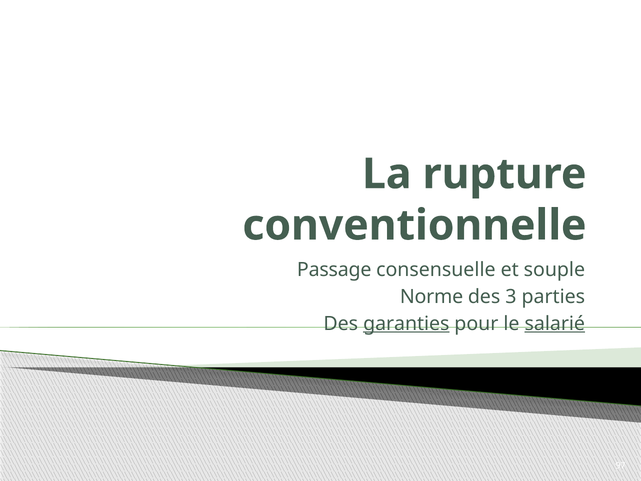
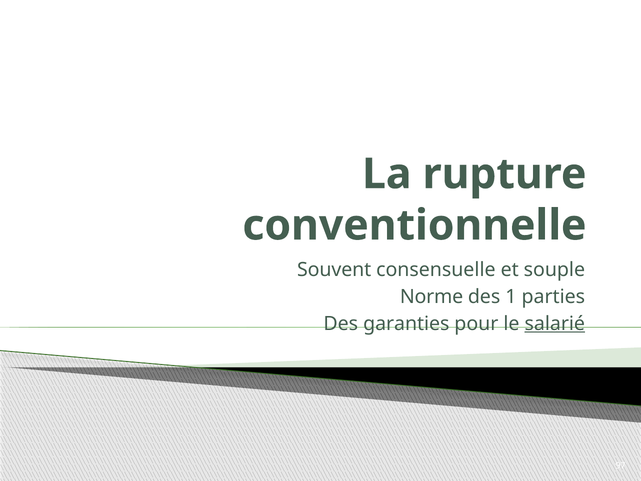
Passage: Passage -> Souvent (334, 269)
3: 3 -> 1 (511, 296)
garanties underline: present -> none (406, 324)
